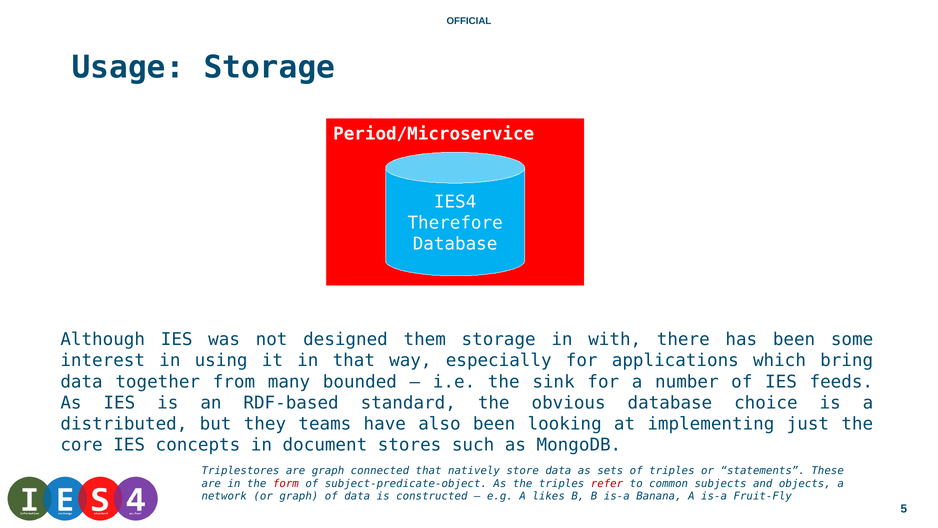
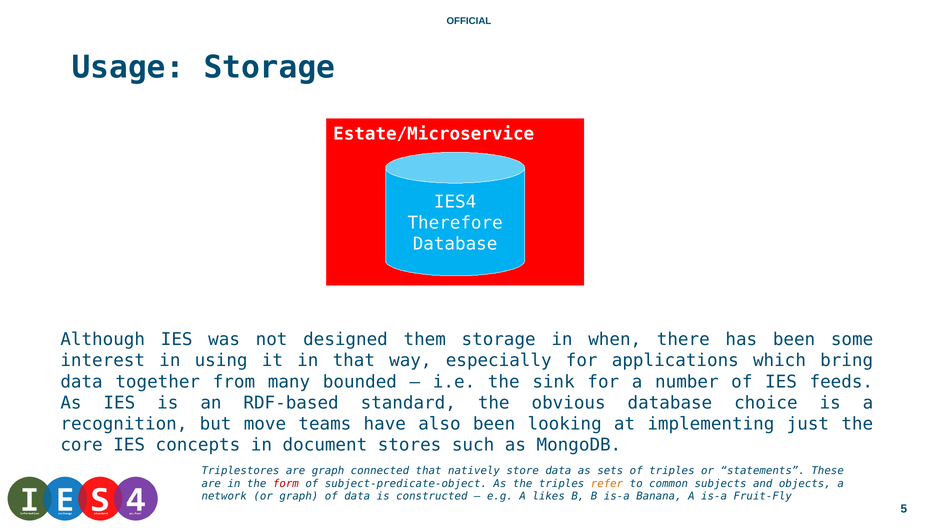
Period/Microservice: Period/Microservice -> Estate/Microservice (434, 134)
with: with -> when (615, 339)
distributed: distributed -> recognition (124, 424)
they: they -> move (265, 424)
refer colour: red -> orange (607, 483)
